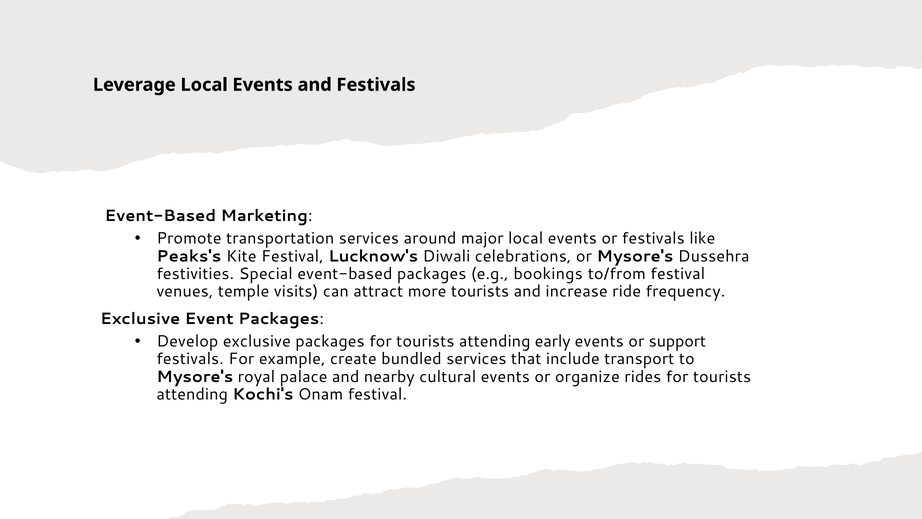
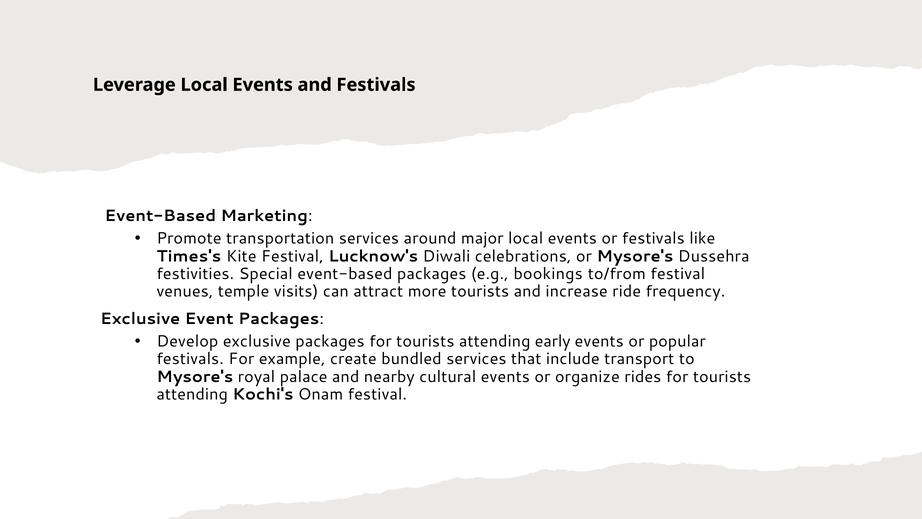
Peaks's: Peaks's -> Times's (189, 256)
support: support -> popular (677, 341)
